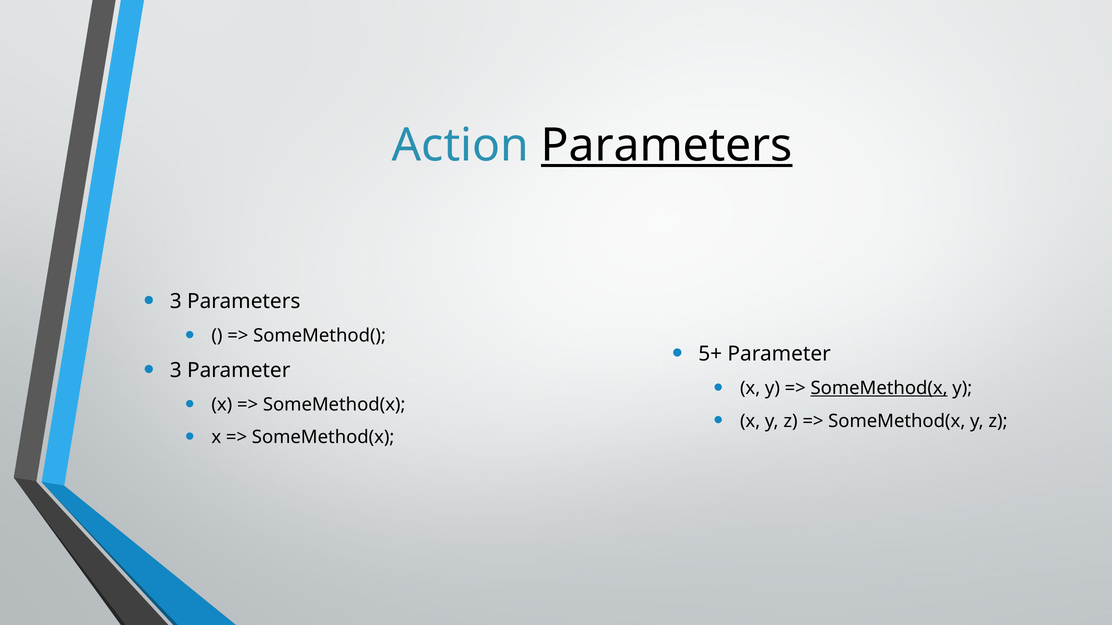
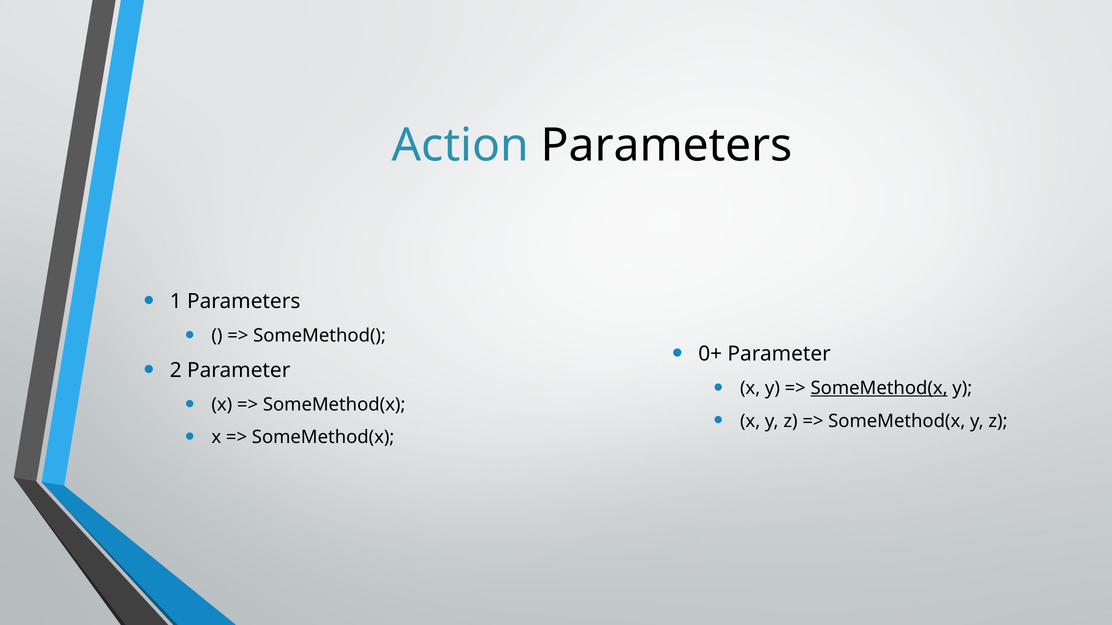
Parameters underline: present -> none (667, 146)
3: 3 -> 1 (176, 302)
5+: 5+ -> 0+ (710, 354)
3: 3 -> 2 (176, 371)
